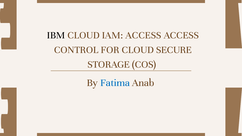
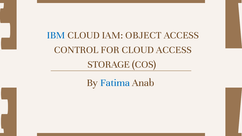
IBM colour: black -> blue (56, 35)
IAM ACCESS: ACCESS -> OBJECT (143, 35)
CLOUD SECURE: SECURE -> ACCESS (174, 50)
